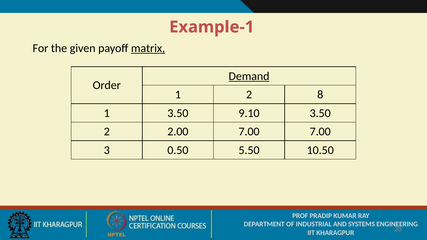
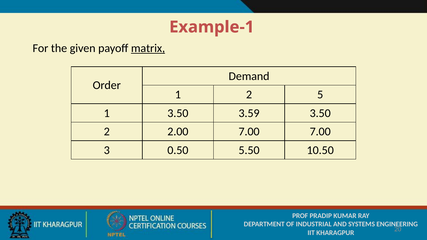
Demand underline: present -> none (249, 76)
8: 8 -> 5 (320, 95)
9.10: 9.10 -> 3.59 (249, 113)
